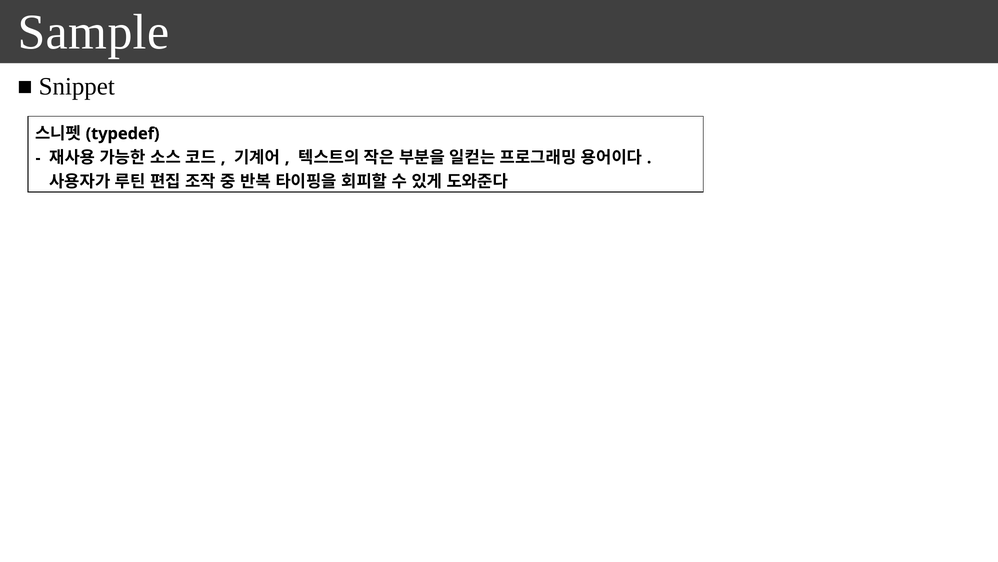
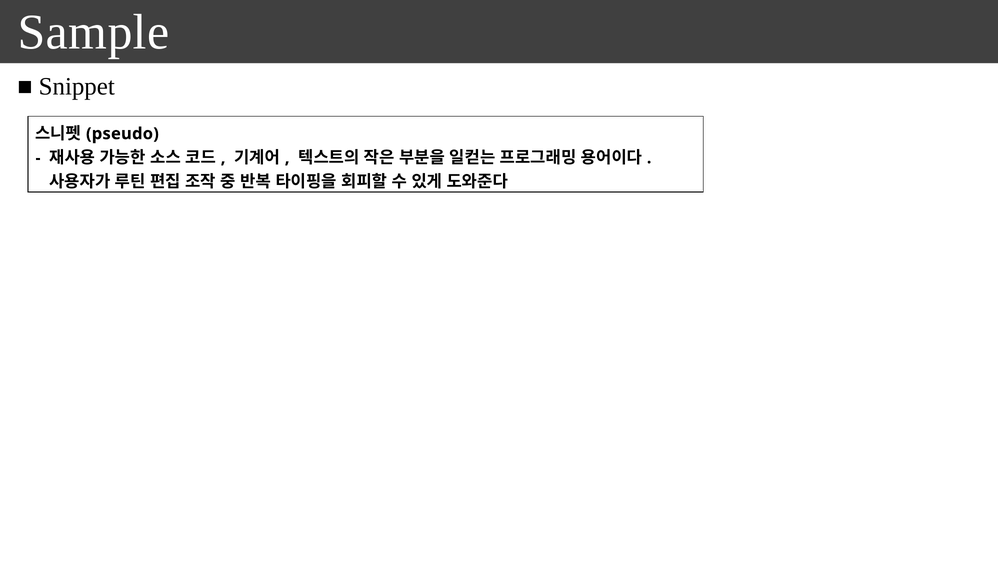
typedef: typedef -> pseudo (122, 134)
